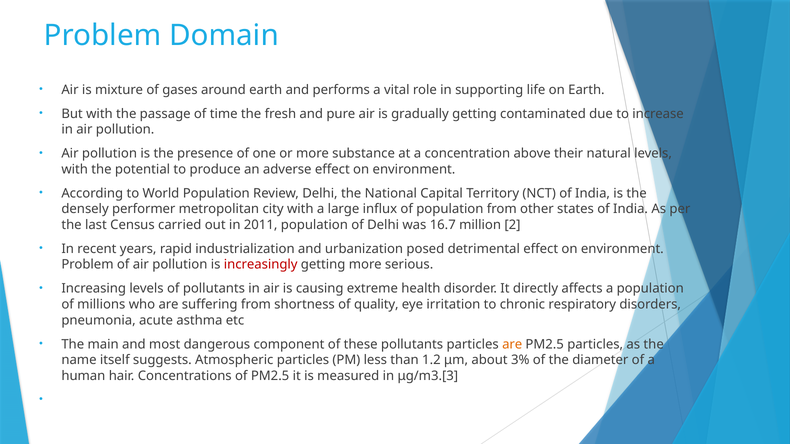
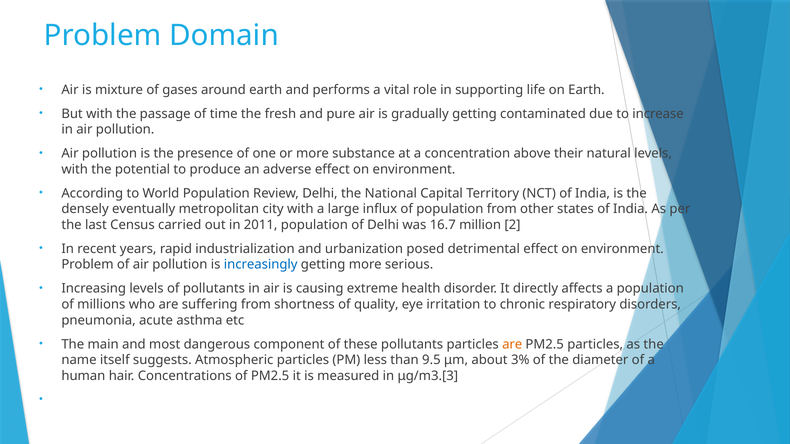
performer: performer -> eventually (144, 209)
increasingly colour: red -> blue (261, 265)
1.2: 1.2 -> 9.5 (431, 360)
